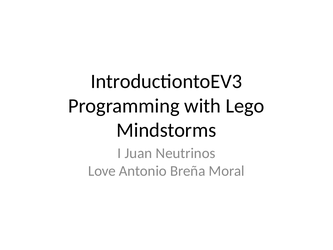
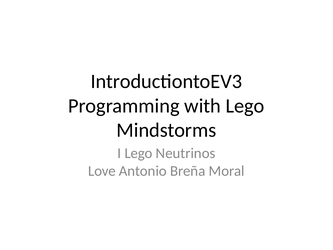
I Juan: Juan -> Lego (139, 153)
